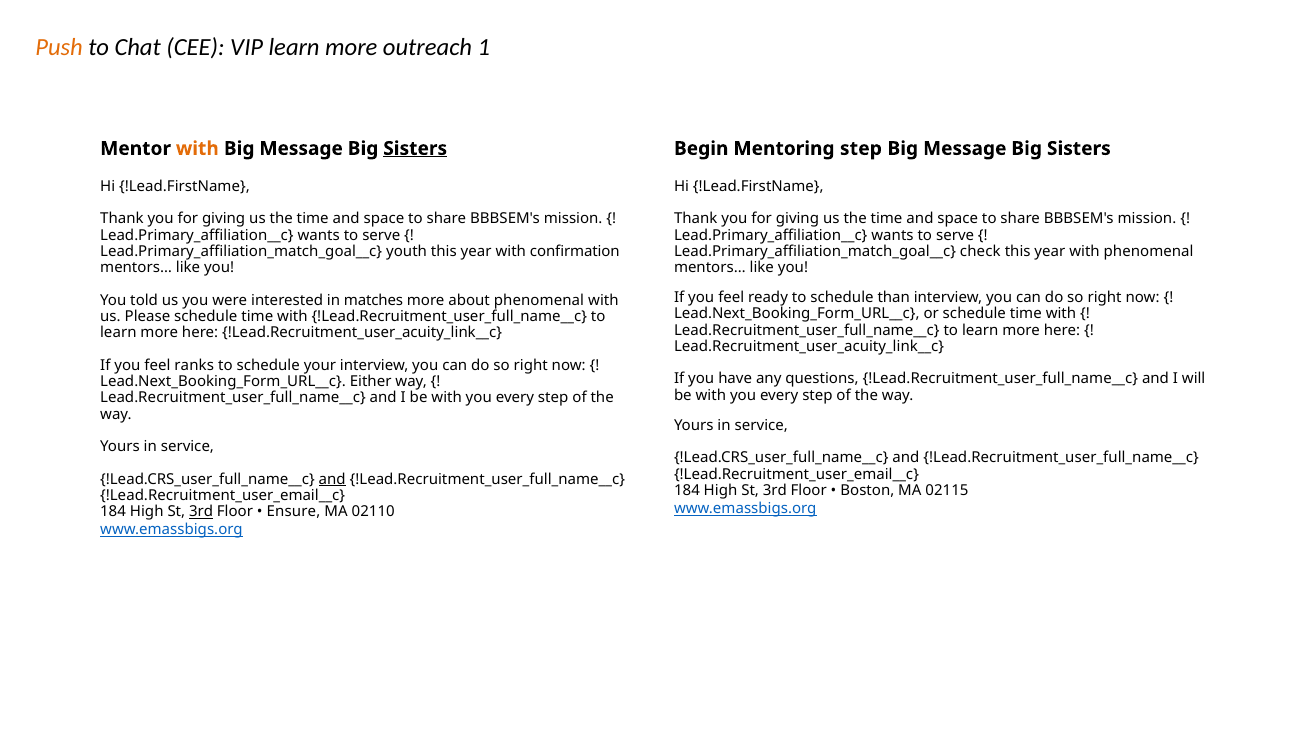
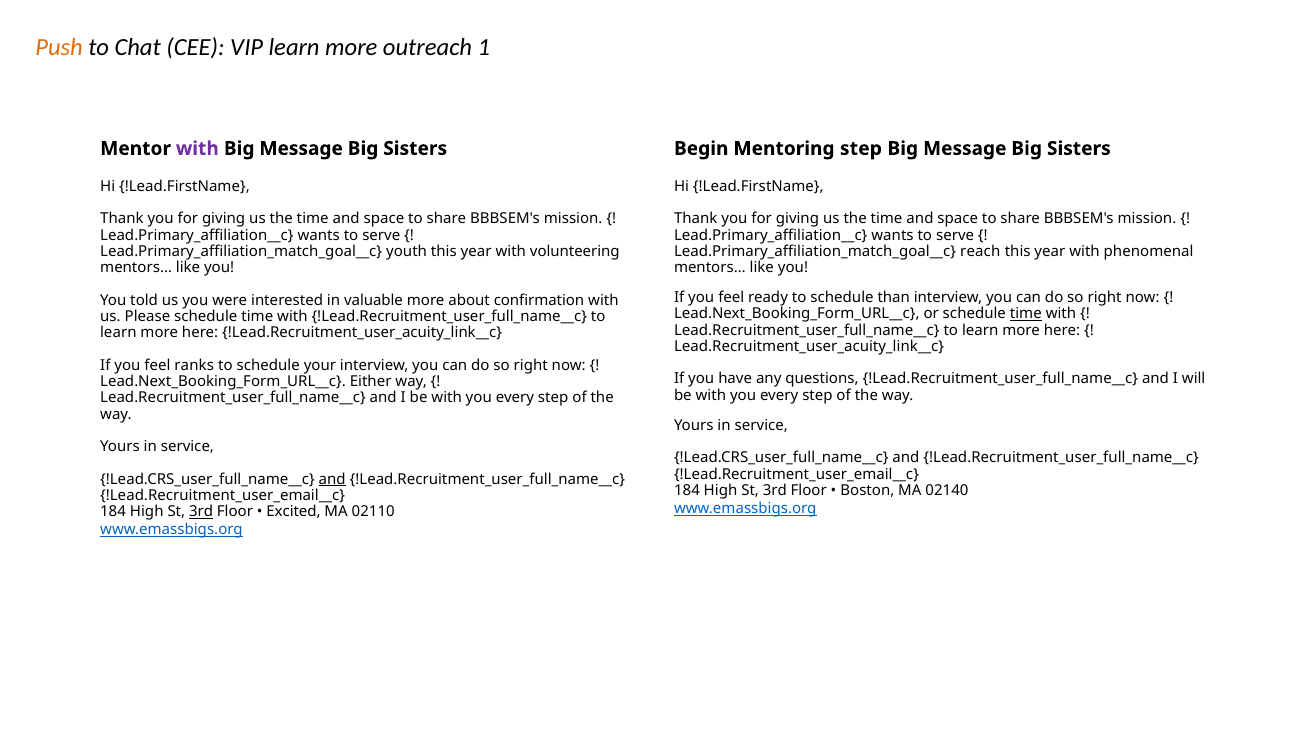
with colour: orange -> purple (197, 149)
Sisters underline: present -> none (415, 149)
confirmation: confirmation -> volunteering (575, 251)
check: check -> reach (980, 251)
matches: matches -> valuable (373, 300)
about phenomenal: phenomenal -> confirmation (539, 300)
time underline: none -> present (1026, 314)
02115: 02115 -> 02140 (947, 490)
Ensure: Ensure -> Excited (294, 512)
